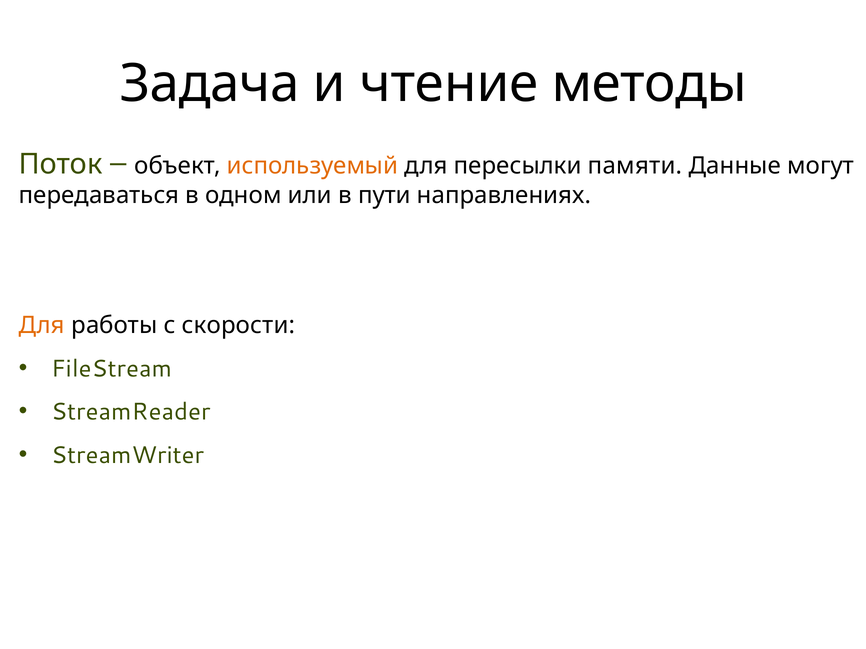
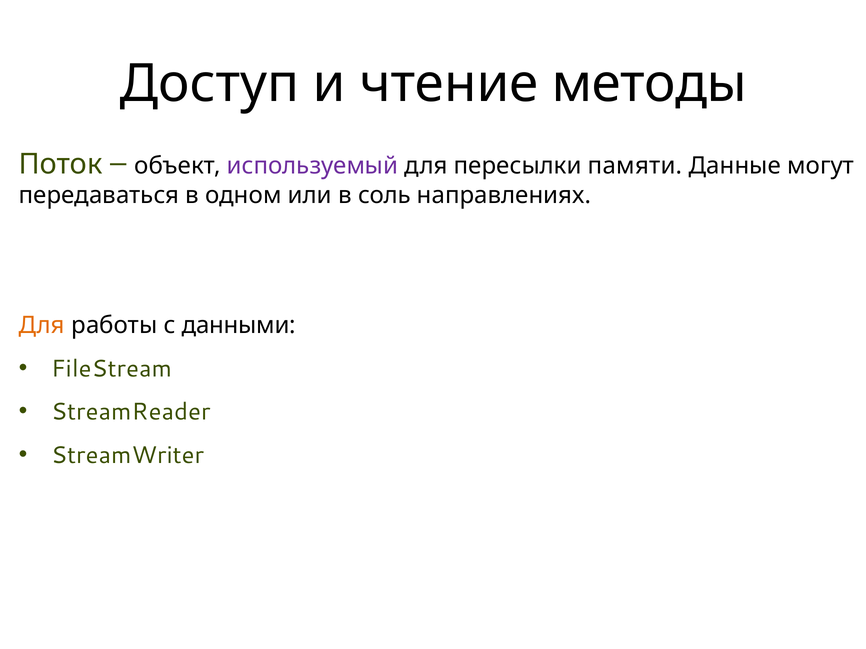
Задача: Задача -> Доступ (209, 84)
используемый colour: orange -> purple (313, 166)
пути: пути -> соль (384, 196)
скорости: скорости -> данными (239, 326)
